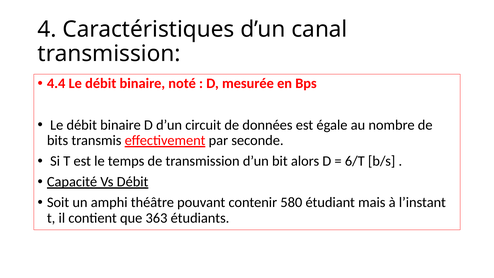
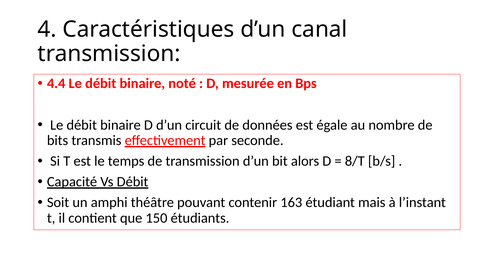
6/T: 6/T -> 8/T (355, 161)
580: 580 -> 163 (291, 202)
363: 363 -> 150 (156, 218)
